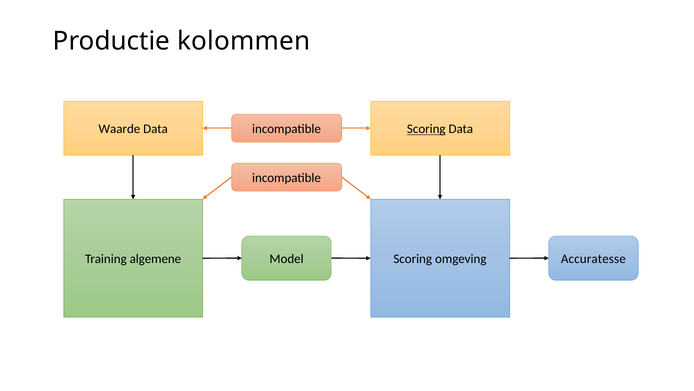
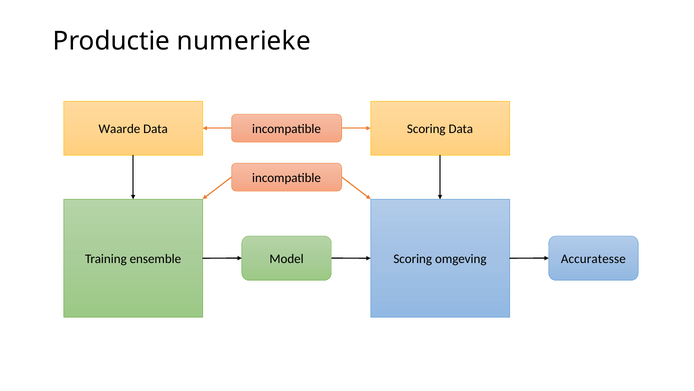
kolommen: kolommen -> numerieke (244, 41)
Scoring underline: present -> none (426, 129)
algemene: algemene -> ensemble (155, 259)
